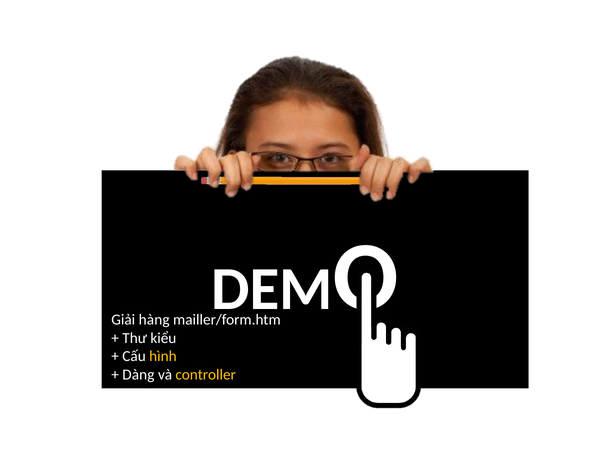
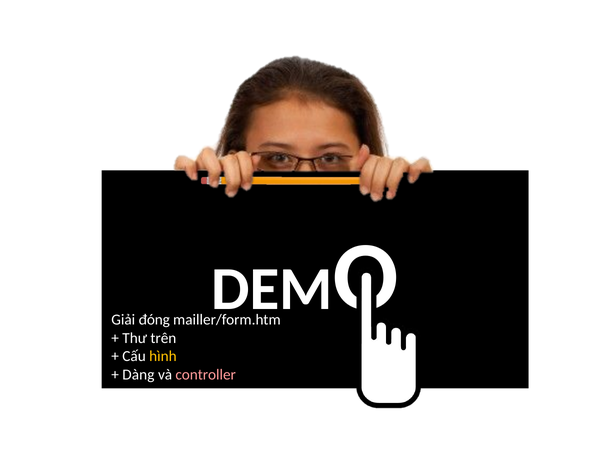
hàng: hàng -> đóng (154, 319)
kiểu: kiểu -> trên (163, 338)
controller colour: yellow -> pink (206, 374)
